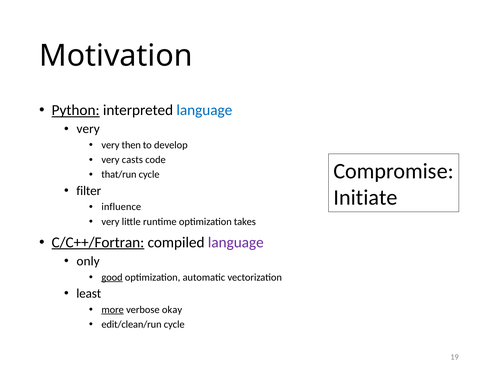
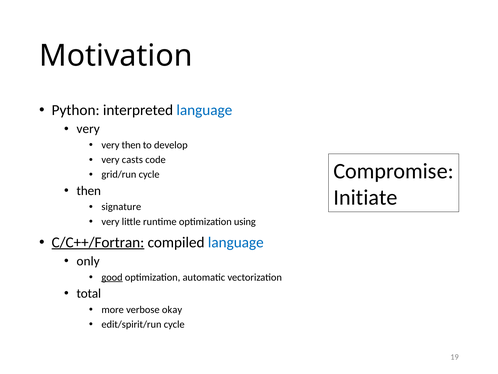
Python underline: present -> none (76, 110)
that/run: that/run -> grid/run (119, 174)
filter: filter -> then (89, 190)
influence: influence -> signature (121, 207)
takes: takes -> using (245, 221)
language colour: purple -> blue (236, 242)
least: least -> total (89, 293)
more underline: present -> none (113, 309)
edit/clean/run: edit/clean/run -> edit/spirit/run (131, 324)
